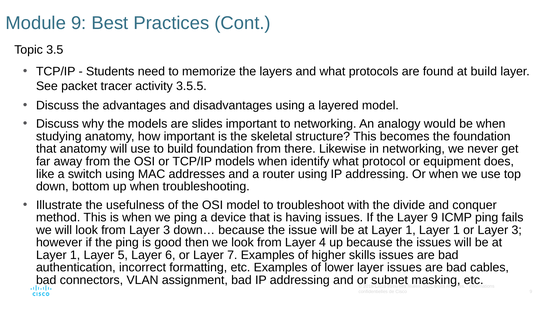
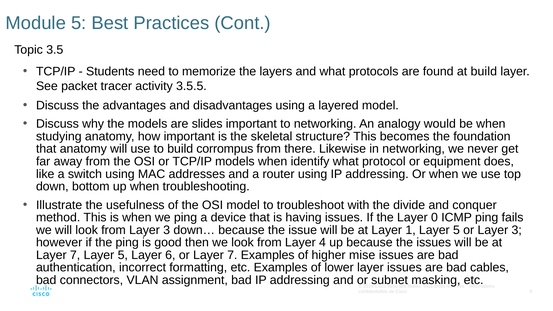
Module 9: 9 -> 5 (79, 23)
build foundation: foundation -> corrompus (225, 149)
Layer 9: 9 -> 0 (434, 218)
1 Layer 1: 1 -> 5 (456, 230)
1: 1 -> 7 (75, 255)
skills: skills -> mise (362, 255)
